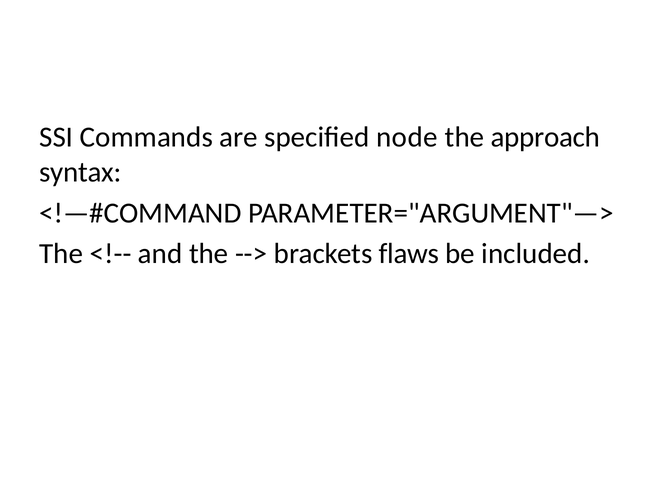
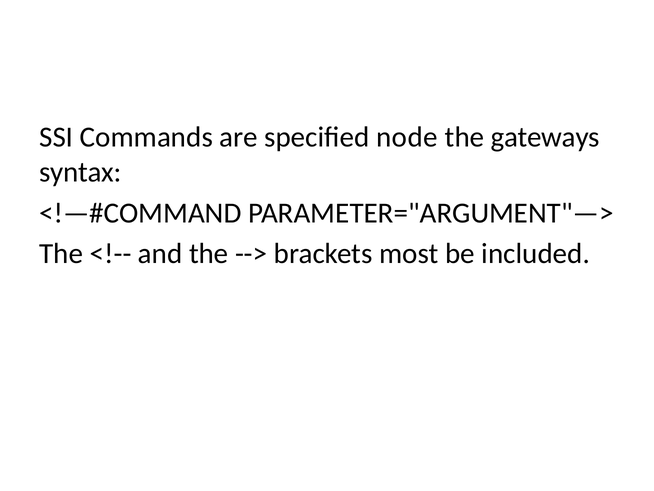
approach: approach -> gateways (545, 137)
flaws: flaws -> most (409, 254)
